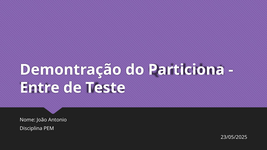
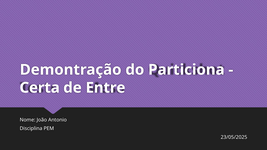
Entre: Entre -> Certa (40, 88)
Teste: Teste -> Entre (105, 88)
